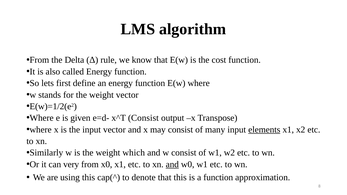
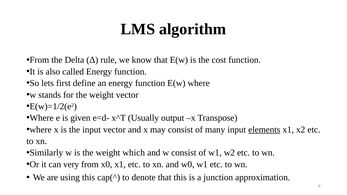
x^T Consist: Consist -> Usually (143, 118)
and underline: present -> none (172, 164)
a function: function -> junction (218, 178)
